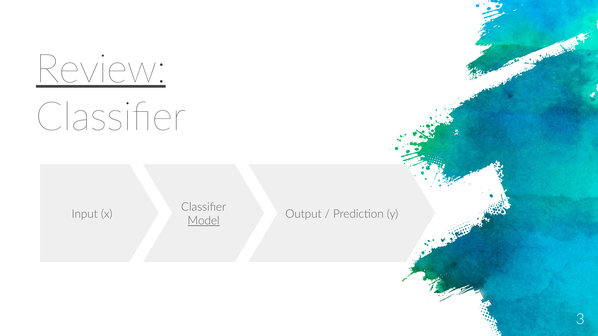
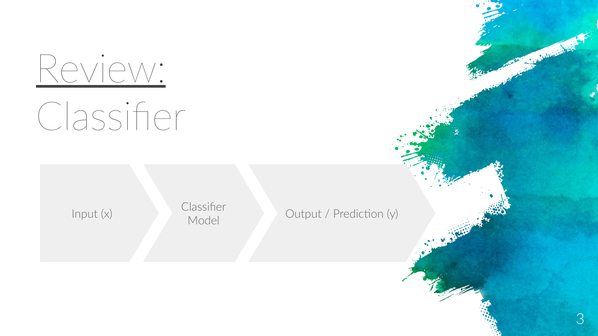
Model underline: present -> none (204, 221)
